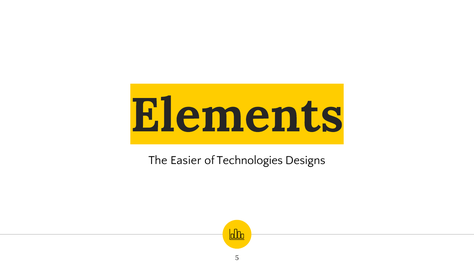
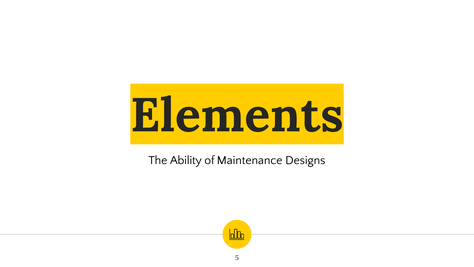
Easier: Easier -> Ability (186, 160)
Technologies: Technologies -> Maintenance (250, 160)
